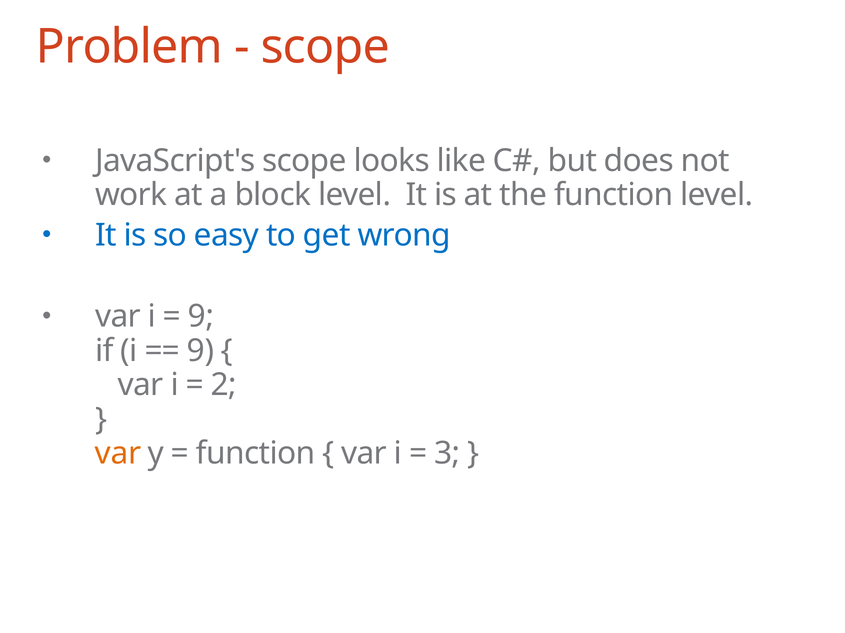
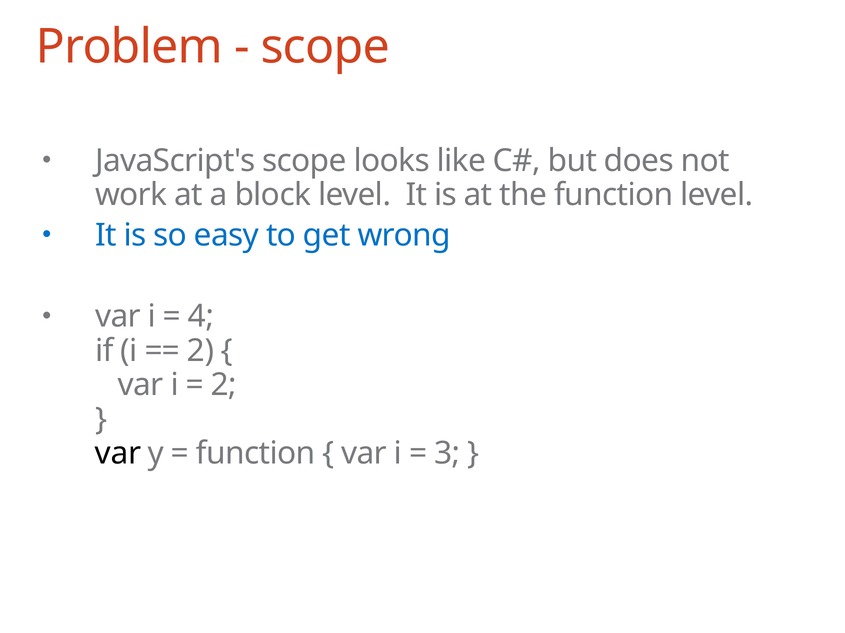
9: 9 -> 4 (201, 317)
9: 9 -> 2 (201, 351)
var colour: orange -> black (118, 454)
